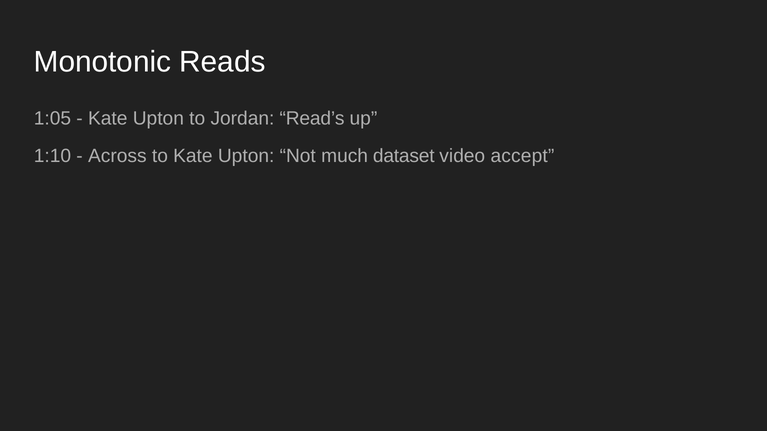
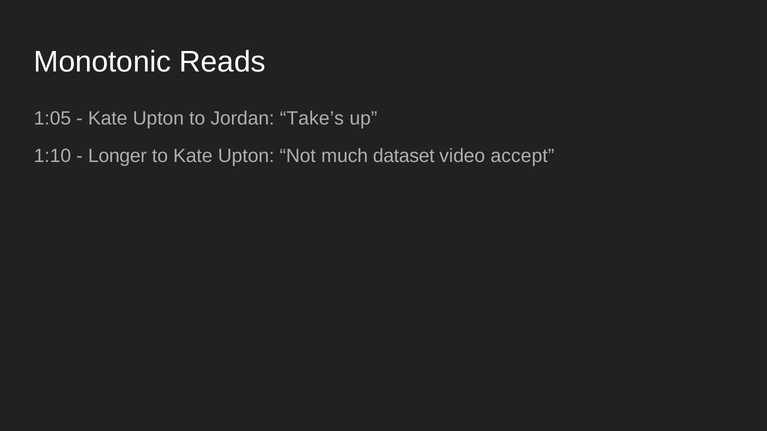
Read’s: Read’s -> Take’s (312, 119)
Across: Across -> Longer (117, 156)
